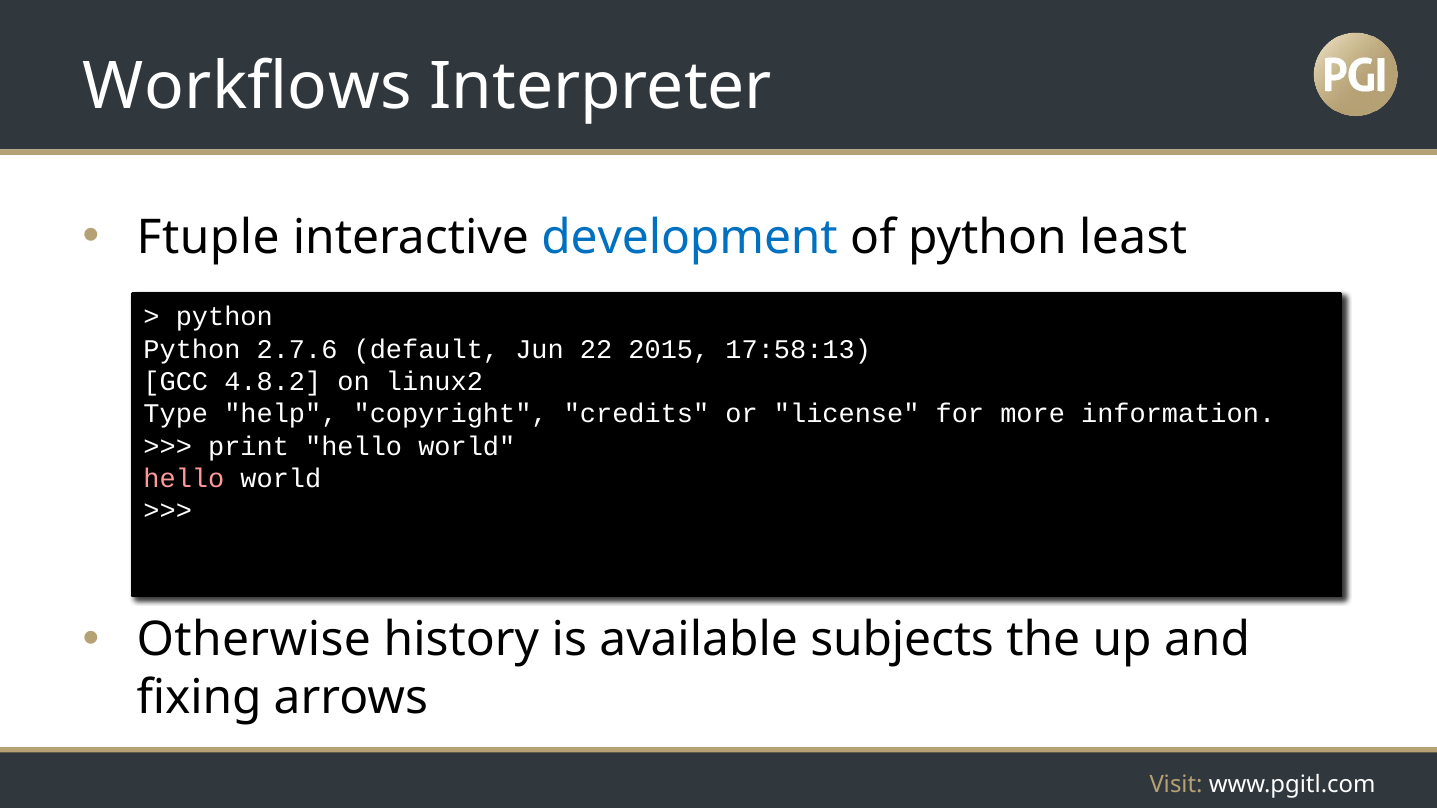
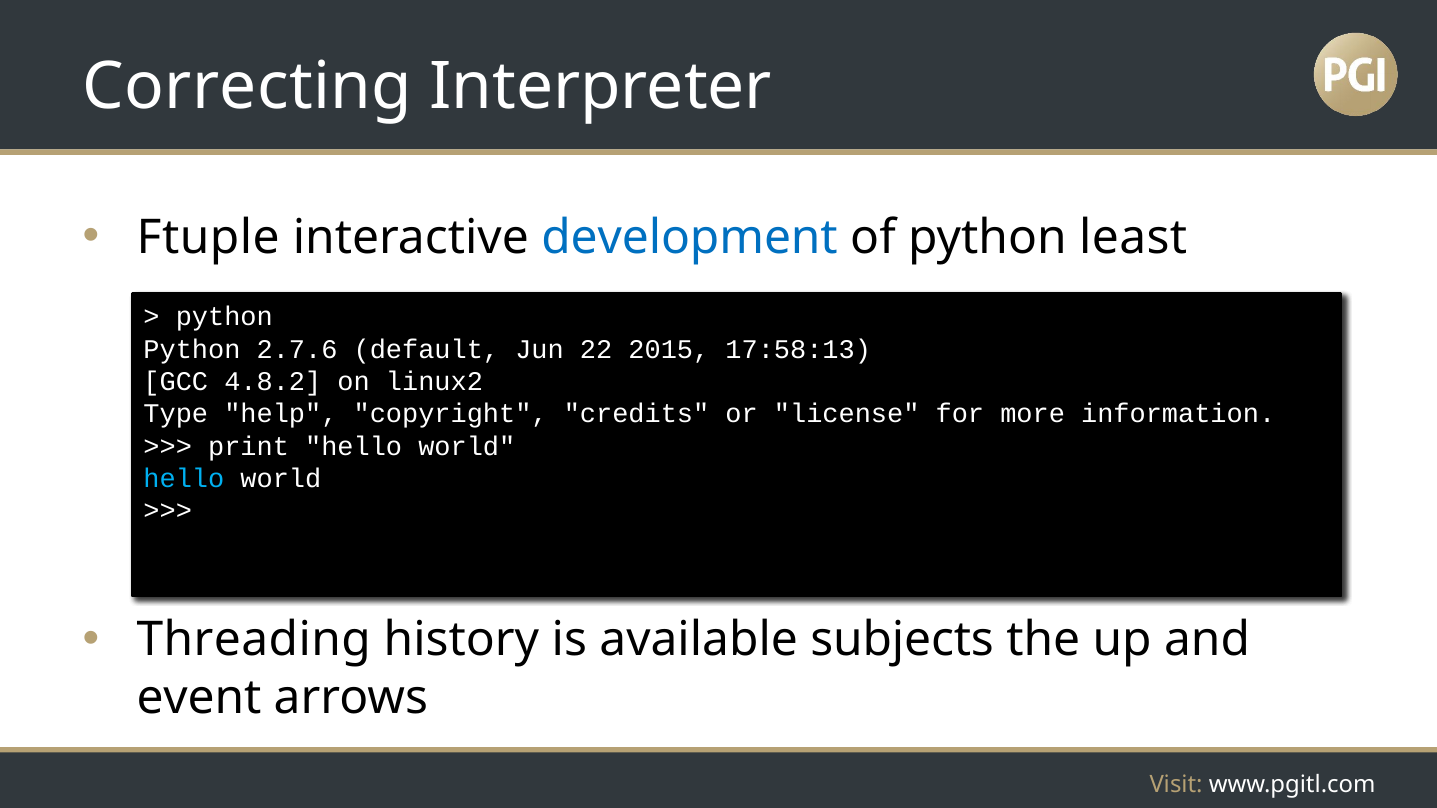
Workflows: Workflows -> Correcting (247, 87)
hello colour: pink -> light blue (184, 479)
Otherwise: Otherwise -> Threading (254, 640)
fixing: fixing -> event (199, 698)
